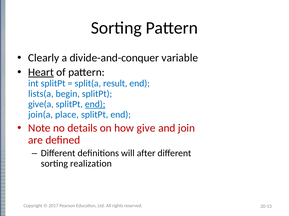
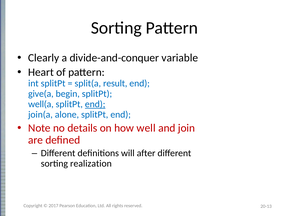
Heart underline: present -> none (41, 72)
lists(a: lists(a -> give(a (41, 94)
give(a: give(a -> well(a (41, 105)
place: place -> alone (67, 115)
give: give -> well (146, 128)
